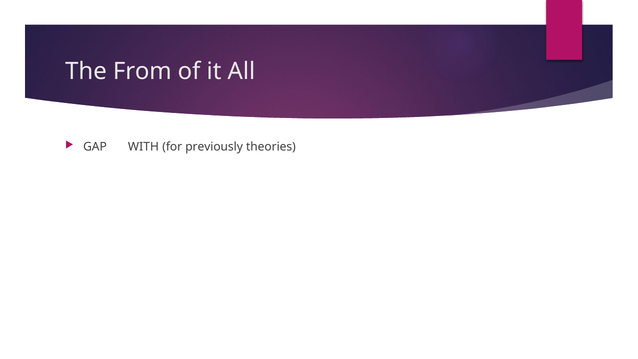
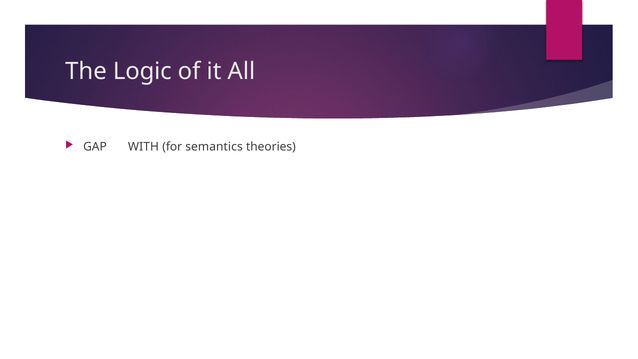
From: From -> Logic (142, 71)
previously: previously -> semantics (214, 147)
